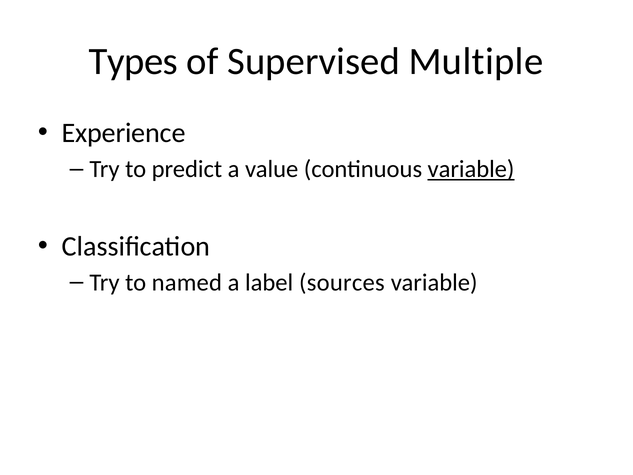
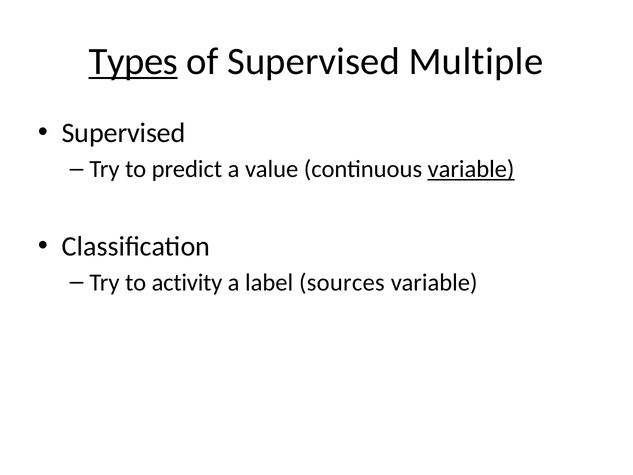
Types underline: none -> present (133, 61)
Experience: Experience -> Supervised (124, 133)
named: named -> activity (187, 282)
